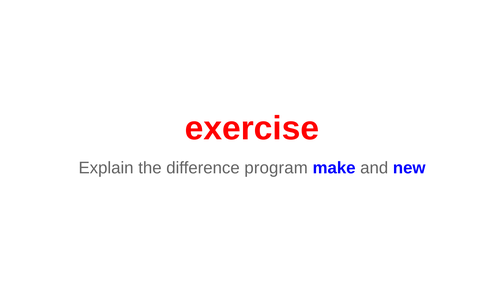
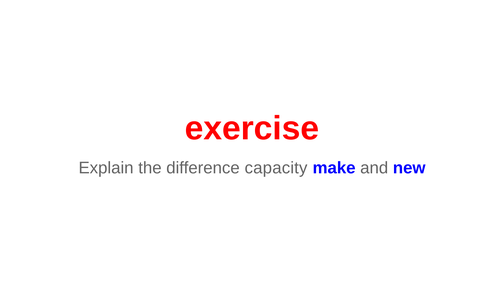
program: program -> capacity (276, 168)
